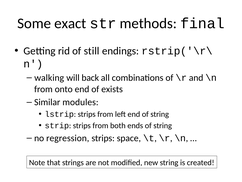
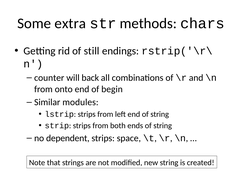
exact: exact -> extra (70, 23)
final: final -> chars (202, 23)
walking: walking -> counter (49, 78)
exists: exists -> begin (112, 89)
regression: regression -> dependent (68, 138)
